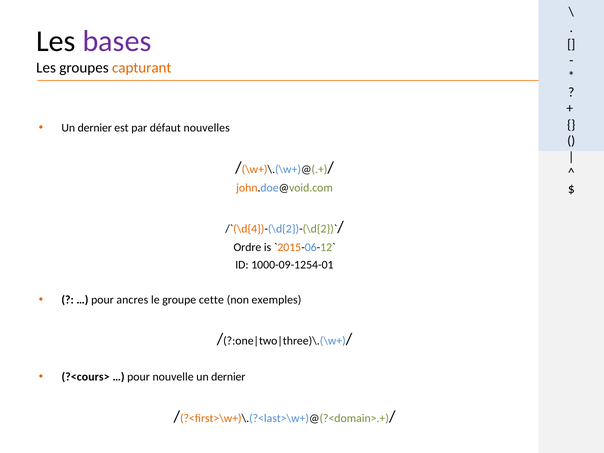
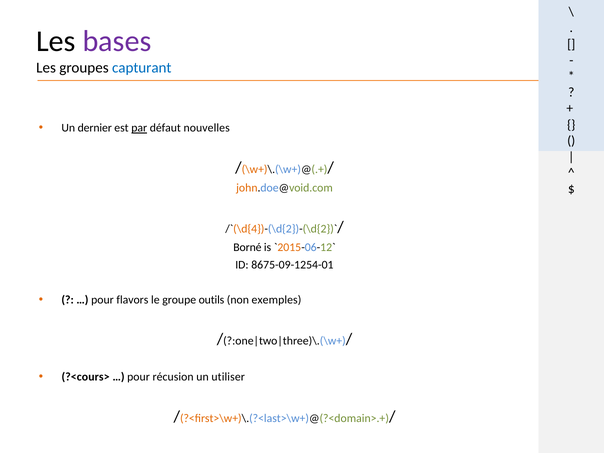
capturant colour: orange -> blue (142, 68)
par underline: none -> present (139, 128)
Ordre: Ordre -> Borné (247, 247)
1000-09-1254-01: 1000-09-1254-01 -> 8675-09-1254-01 (292, 265)
ancres: ancres -> flavors (132, 300)
cette: cette -> outils (212, 300)
nouvelle: nouvelle -> récusion (173, 377)
dernier: dernier -> utiliser (228, 377)
